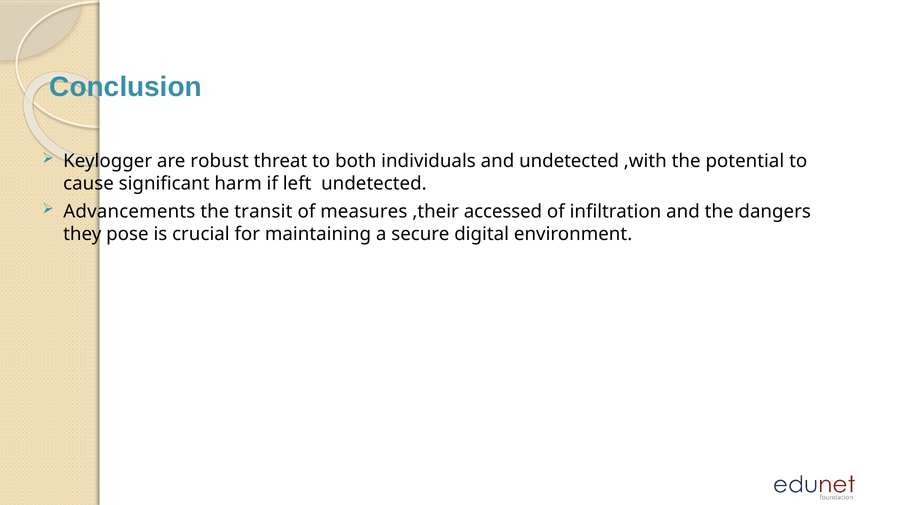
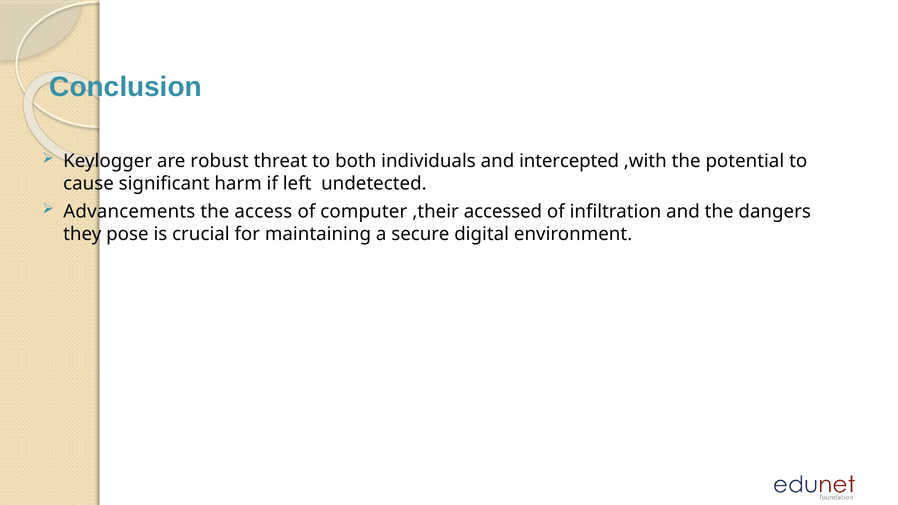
and undetected: undetected -> intercepted (569, 161)
transit: transit -> access (263, 212)
measures: measures -> computer (364, 212)
